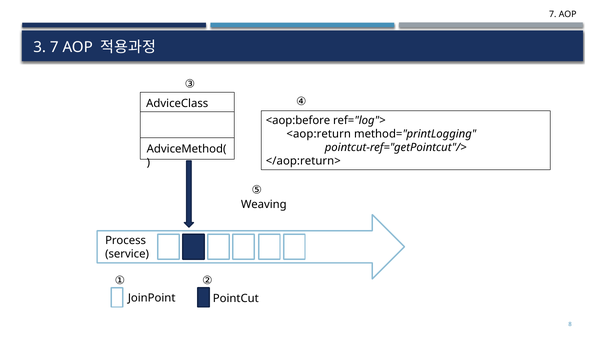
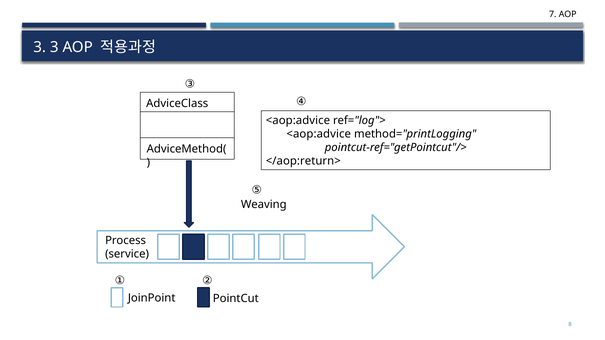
3 7: 7 -> 3 (54, 47)
<aop:before: <aop:before -> <aop:advice (298, 120)
<aop:return: <aop:return -> <aop:advice (319, 134)
